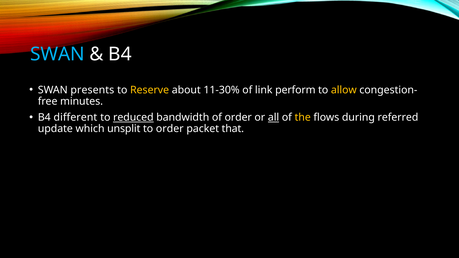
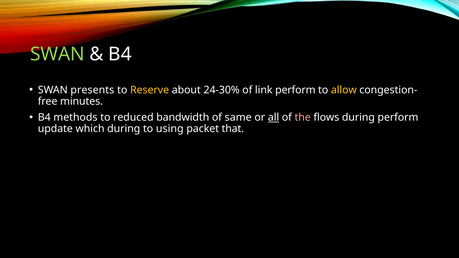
SWAN colour: light blue -> light green (57, 54)
11-30%: 11-30% -> 24-30% (222, 90)
different: different -> methods (75, 117)
reduced underline: present -> none (133, 117)
of order: order -> same (238, 117)
the colour: yellow -> pink (303, 117)
during referred: referred -> perform (398, 117)
which unsplit: unsplit -> during (124, 129)
to order: order -> using (170, 129)
